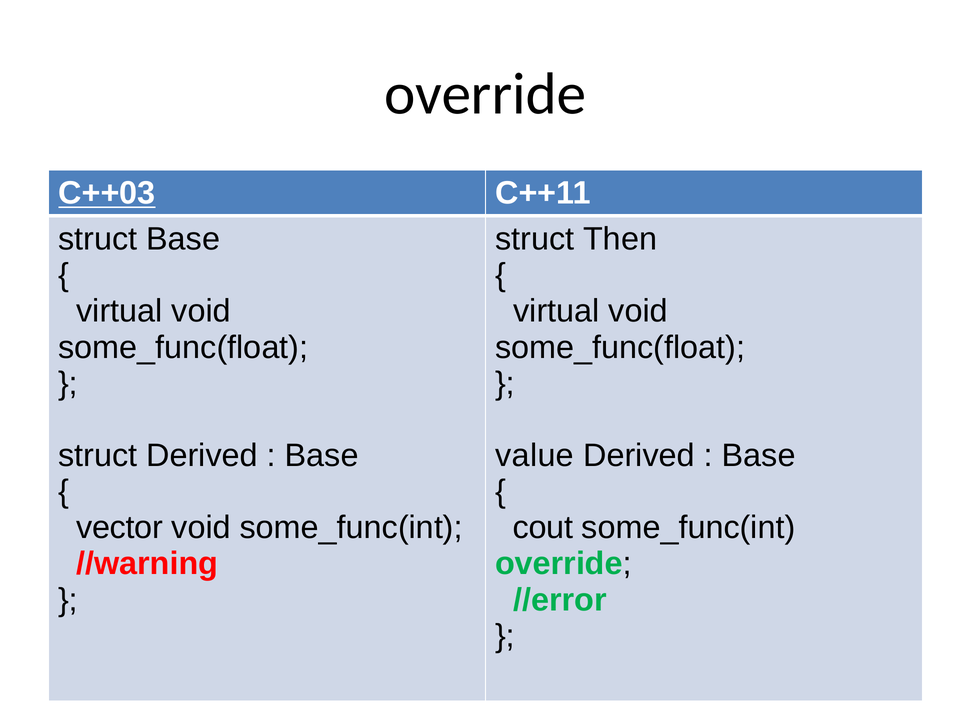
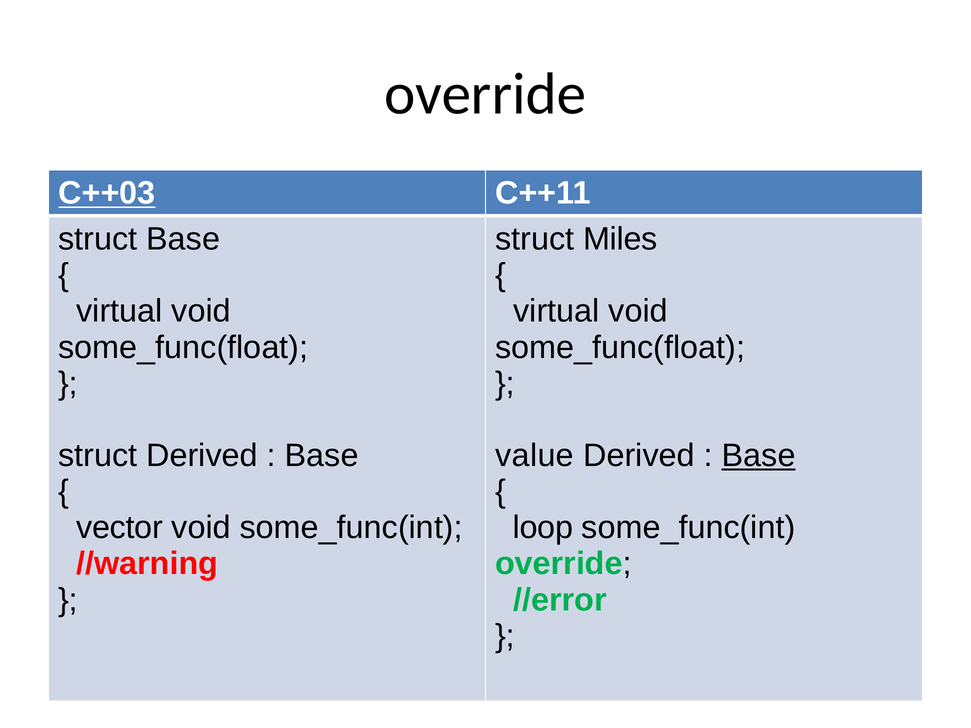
Then: Then -> Miles (620, 239)
Base underline: none -> present (759, 456)
cout: cout -> loop (543, 528)
